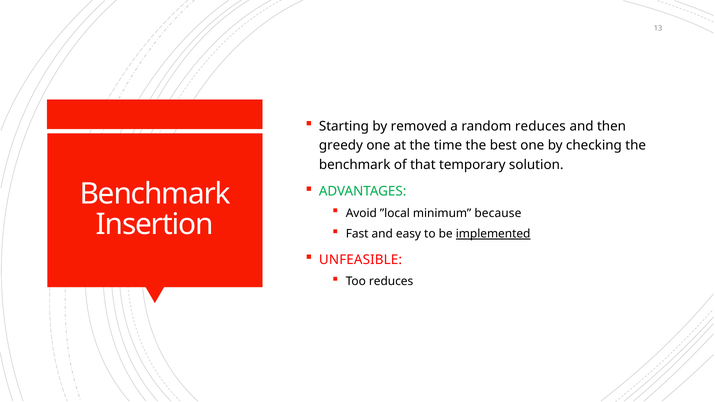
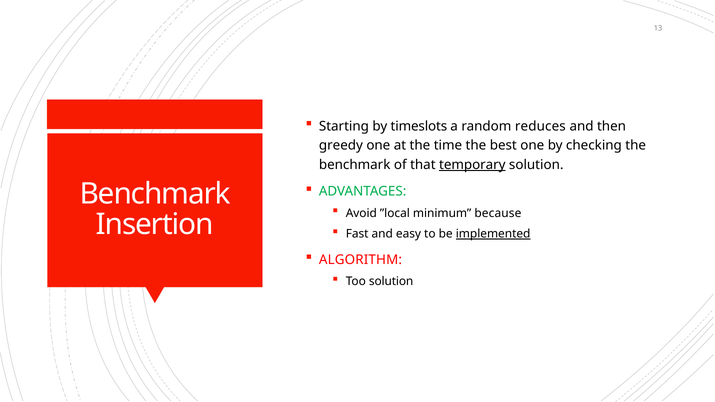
removed: removed -> timeslots (419, 126)
temporary underline: none -> present (472, 165)
UNFEASIBLE: UNFEASIBLE -> ALGORITHM (360, 260)
Too reduces: reduces -> solution (391, 282)
